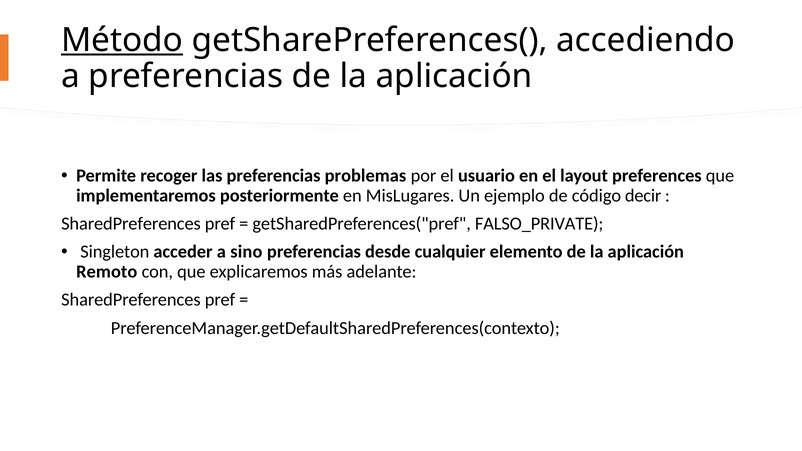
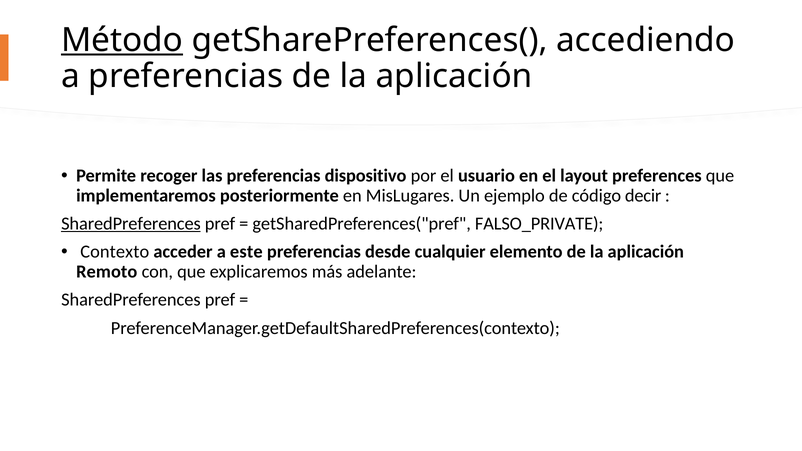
problemas: problemas -> dispositivo (366, 176)
SharedPreferences underline: none -> present (131, 224)
Singleton: Singleton -> Contexto (115, 252)
sino: sino -> este (246, 252)
